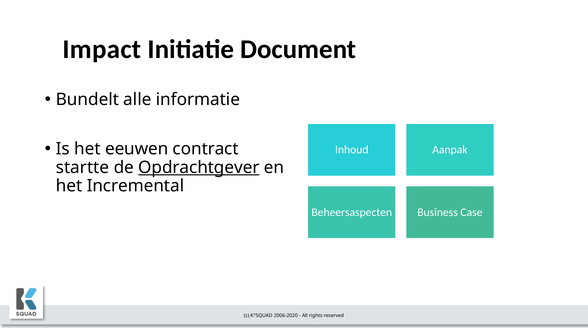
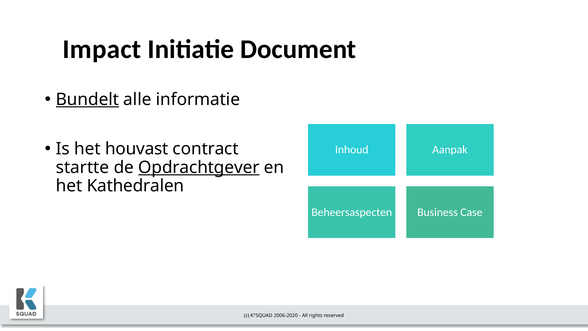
Bundelt underline: none -> present (87, 99)
eeuwen: eeuwen -> houvast (137, 149)
Incremental: Incremental -> Kathedralen (135, 186)
